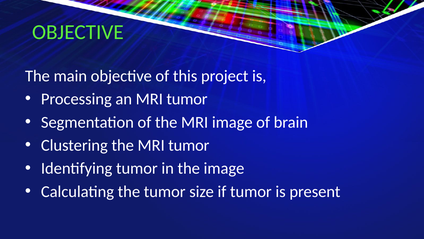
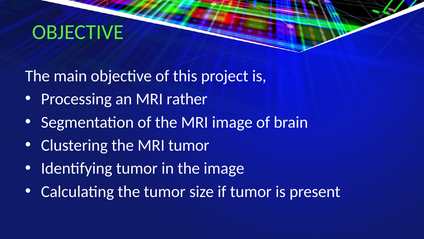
an MRI tumor: tumor -> rather (187, 99)
